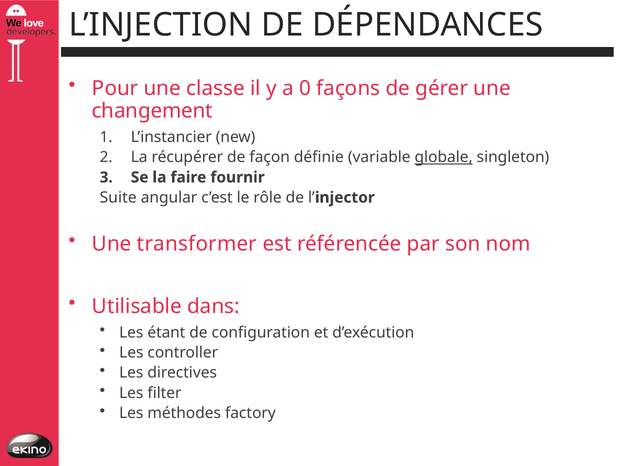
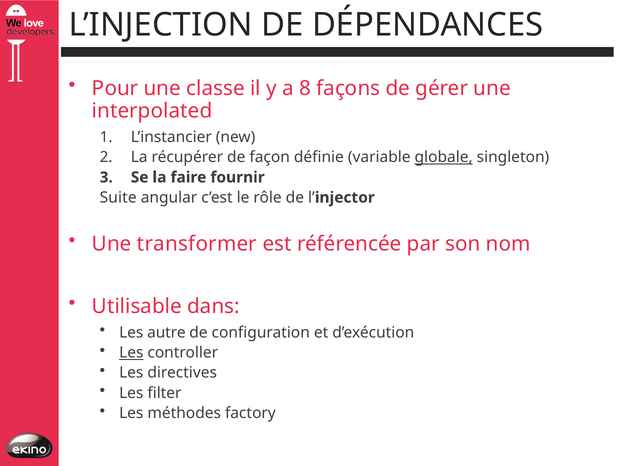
0: 0 -> 8 (305, 88)
changement: changement -> interpolated (152, 111)
étant: étant -> autre (166, 332)
Les underline: none -> present (131, 352)
